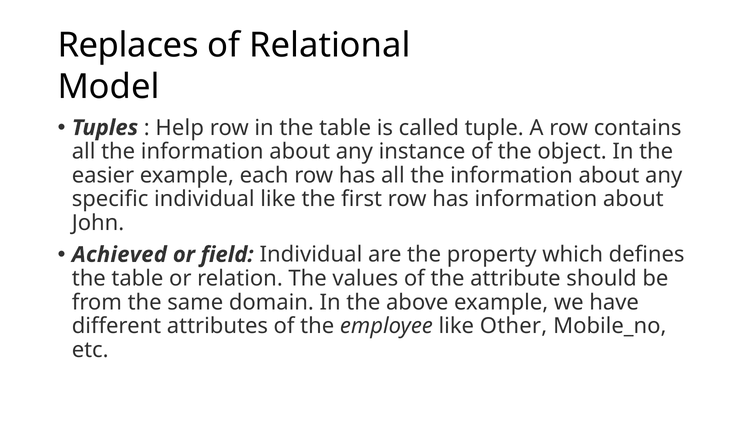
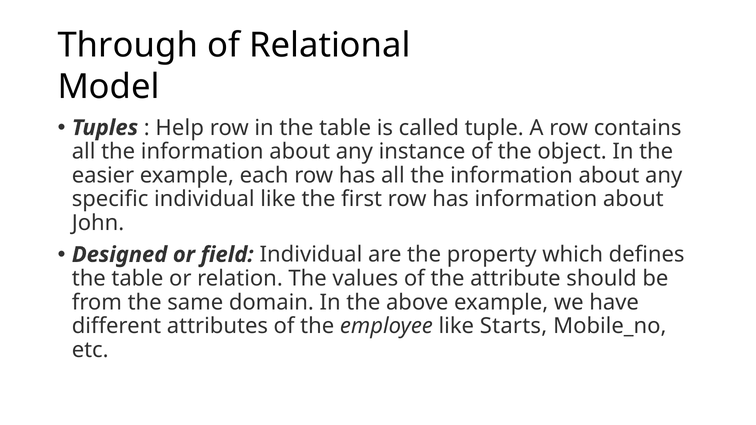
Replaces: Replaces -> Through (128, 45)
Achieved: Achieved -> Designed (120, 255)
Other: Other -> Starts (514, 326)
